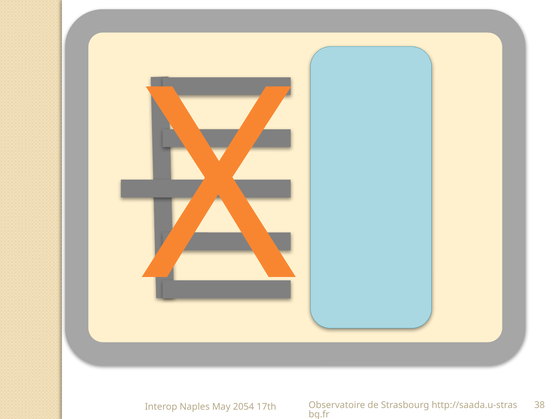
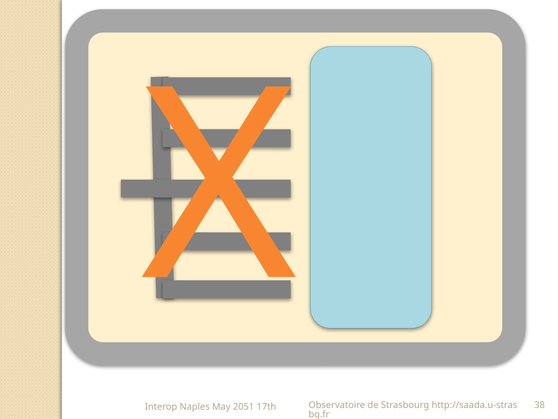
2054: 2054 -> 2051 (244, 406)
